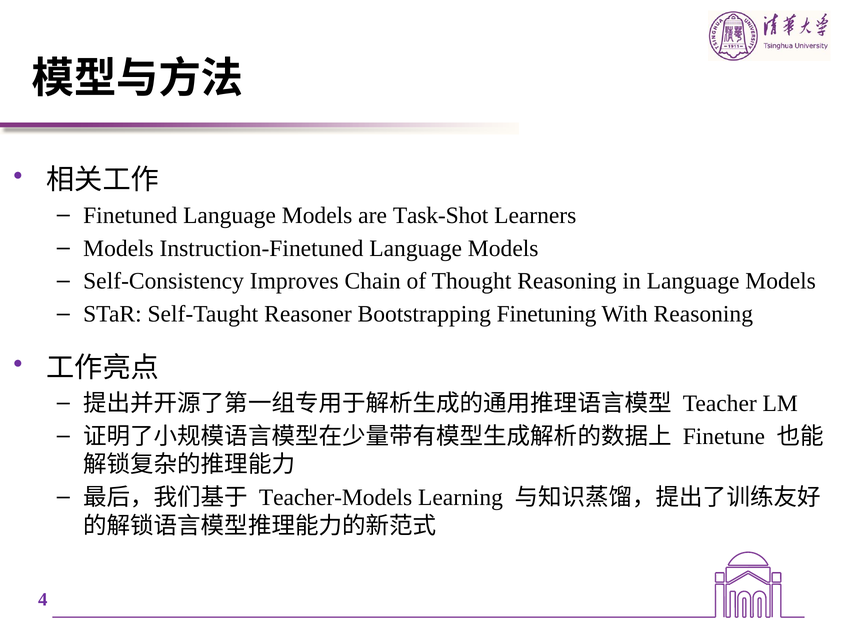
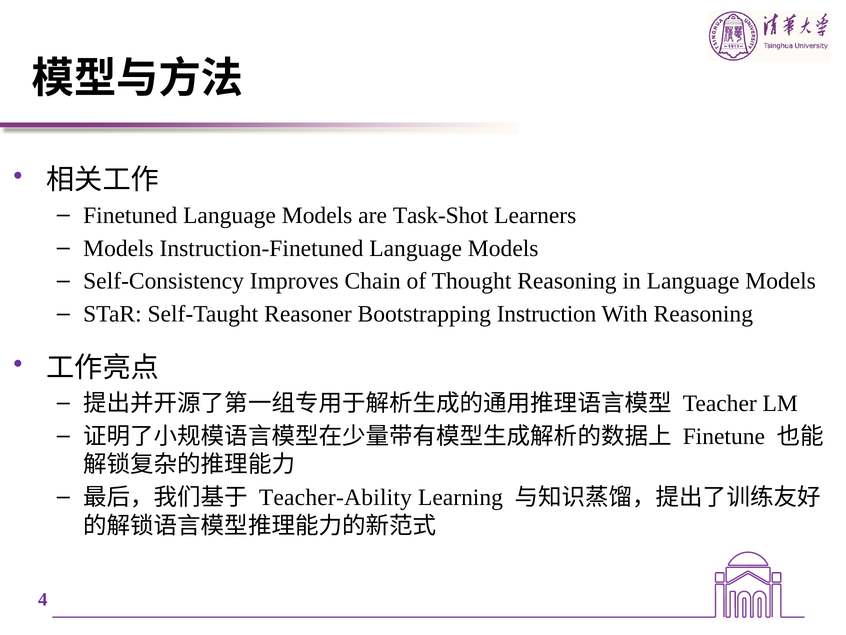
Finetuning: Finetuning -> Instruction (547, 314)
Teacher-Models: Teacher-Models -> Teacher-Ability (335, 497)
